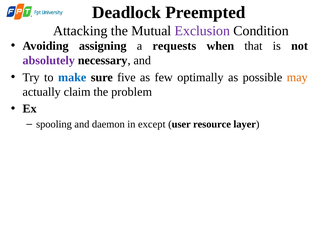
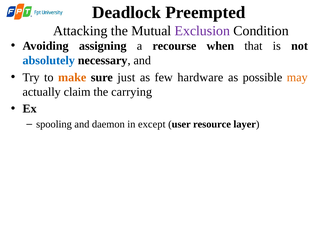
requests: requests -> recourse (174, 46)
absolutely colour: purple -> blue (49, 60)
make colour: blue -> orange (72, 77)
five: five -> just (126, 77)
optimally: optimally -> hardware (200, 77)
problem: problem -> carrying (132, 92)
